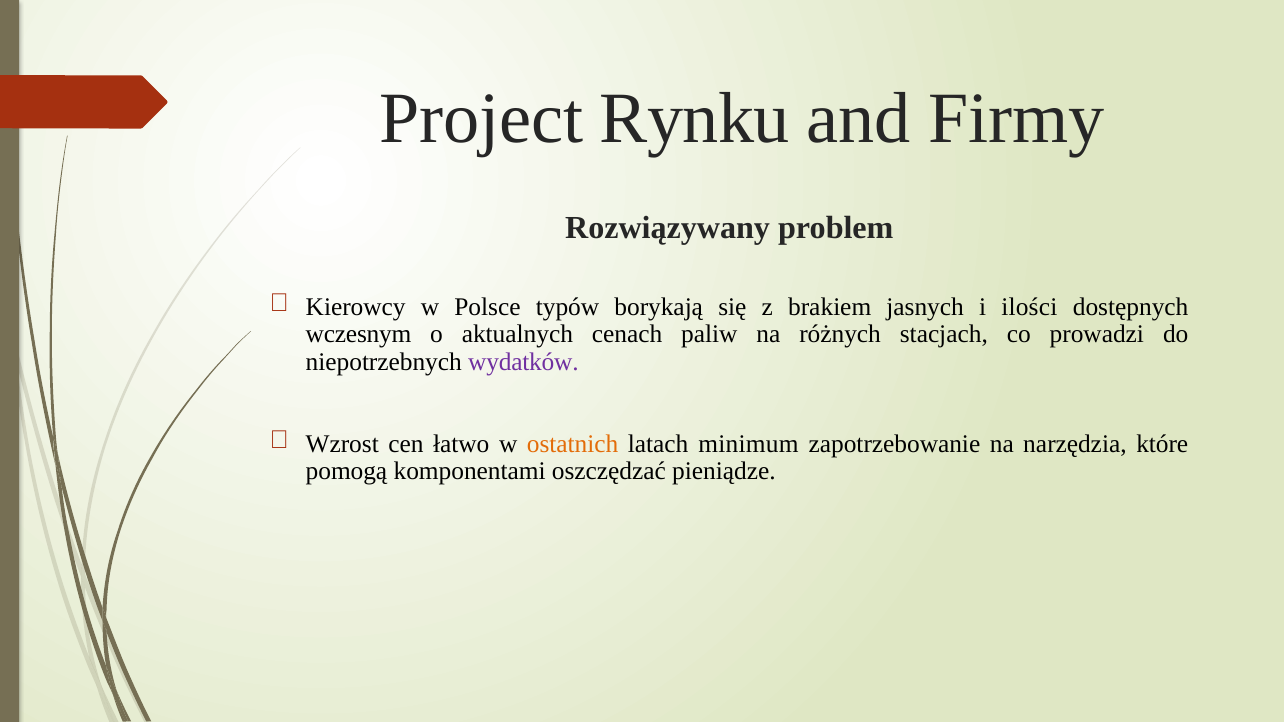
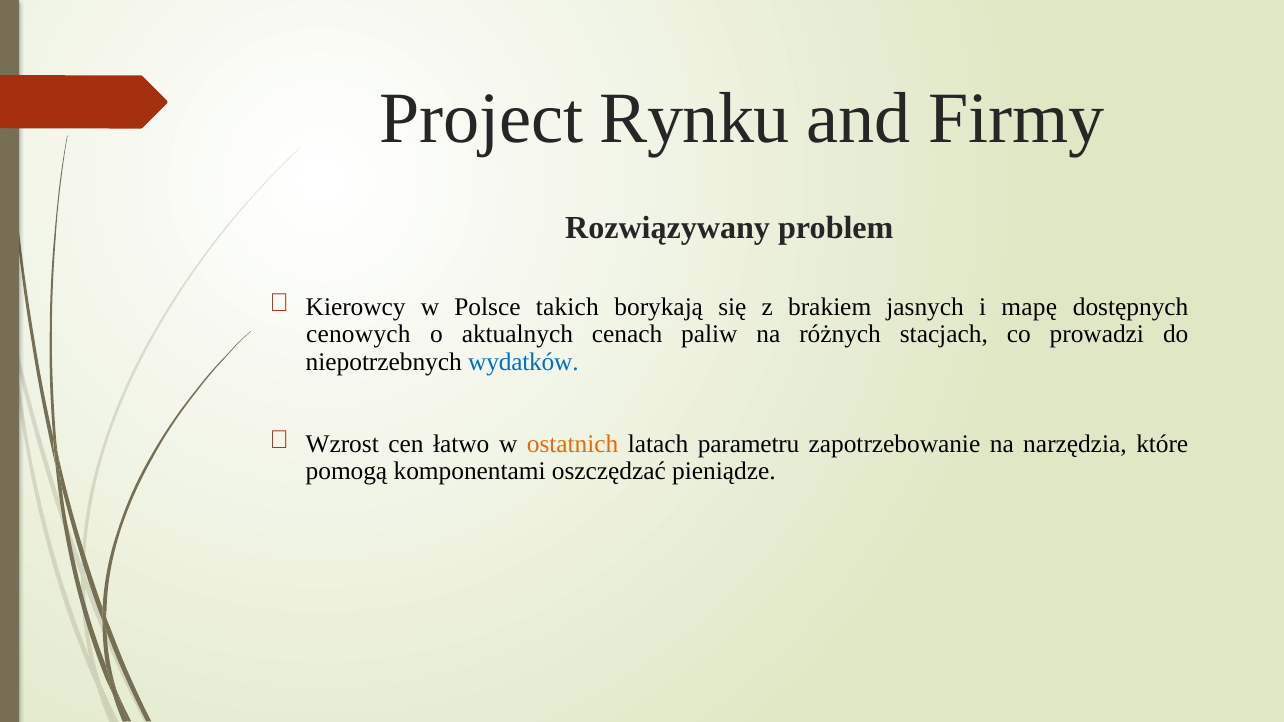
typów: typów -> takich (567, 307)
ilości: ilości -> mapę (1029, 307)
wczesnym: wczesnym -> cenowych (358, 335)
wydatków colour: purple -> blue (523, 362)
minimum: minimum -> parametru (749, 444)
